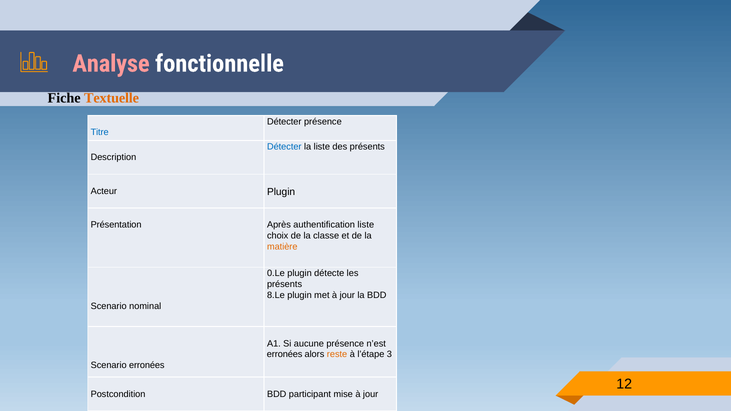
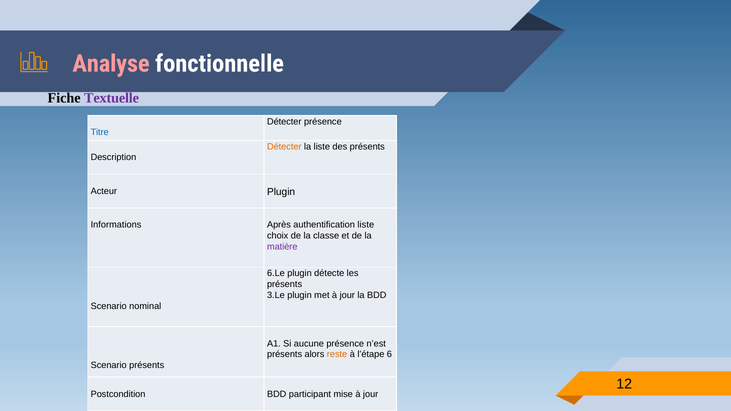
Textuelle colour: orange -> purple (112, 98)
Détecter colour: blue -> orange (284, 147)
Présentation: Présentation -> Informations (116, 225)
matière colour: orange -> purple (282, 247)
0.Le: 0.Le -> 6.Le (276, 273)
8.Le: 8.Le -> 3.Le (276, 295)
erronées: erronées -> présents (285, 355)
3: 3 -> 6 (389, 355)
Scenario erronées: erronées -> présents (147, 366)
